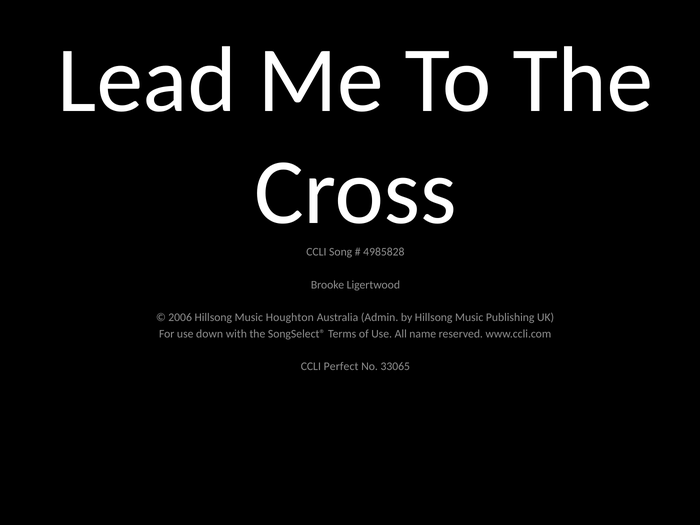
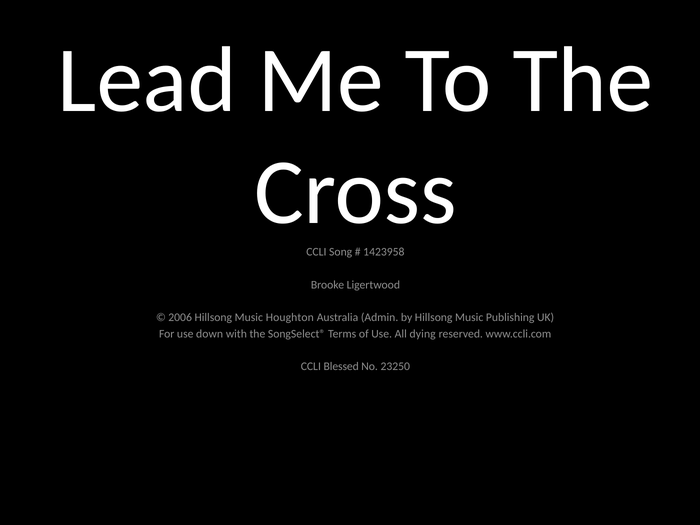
4985828: 4985828 -> 1423958 (384, 252)
name: name -> dying (423, 334)
Perfect: Perfect -> Blessed (341, 366)
33065: 33065 -> 23250 (395, 366)
